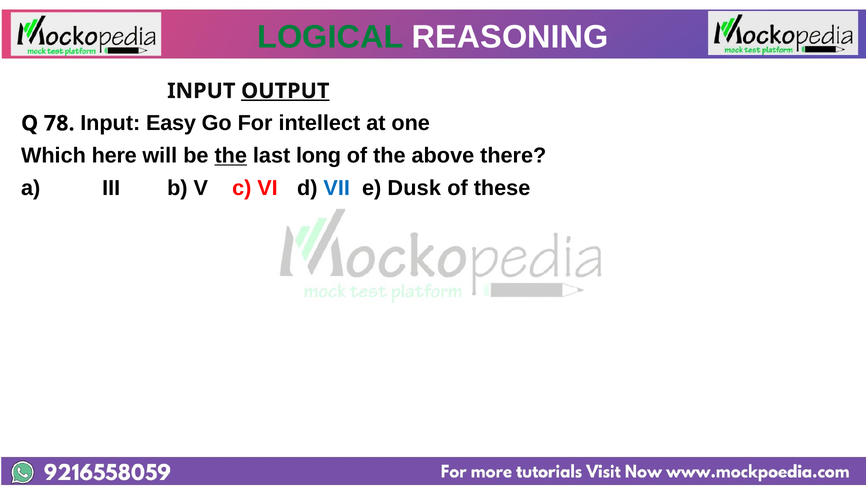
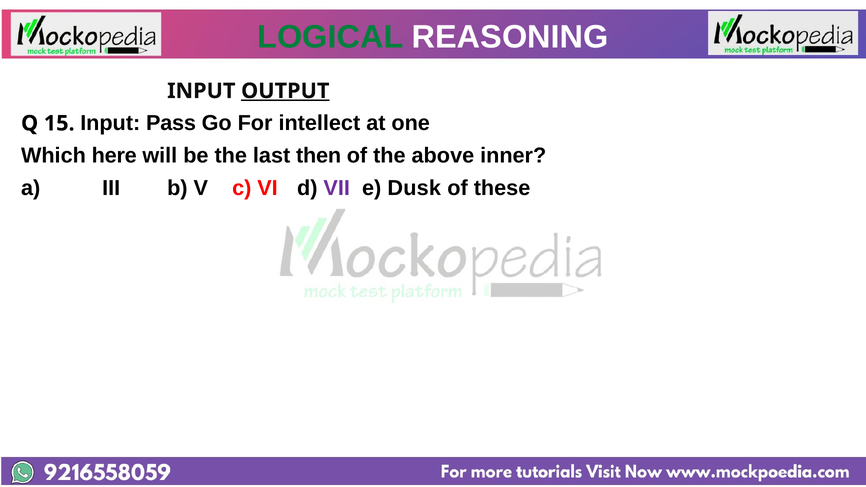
78: 78 -> 15 (59, 123)
Easy: Easy -> Pass (171, 123)
the underline: present -> none (231, 156)
long: long -> then (319, 156)
there: there -> inner (513, 156)
VII colour: blue -> purple (337, 188)
